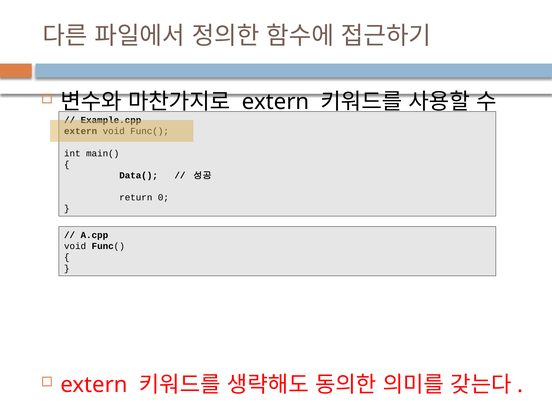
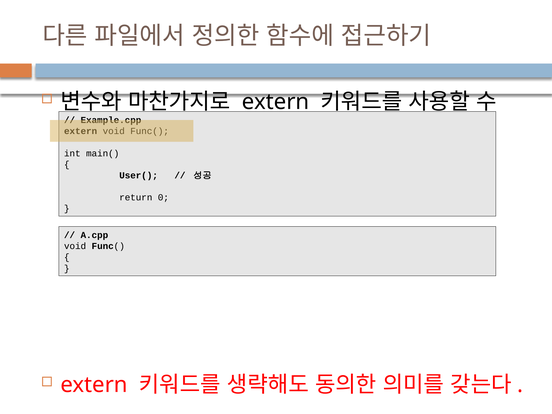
Data(: Data( -> User( (139, 175)
